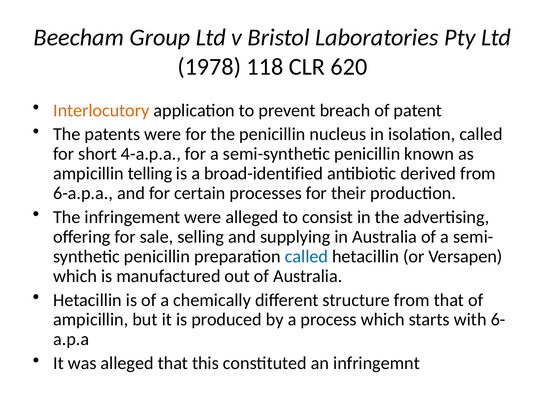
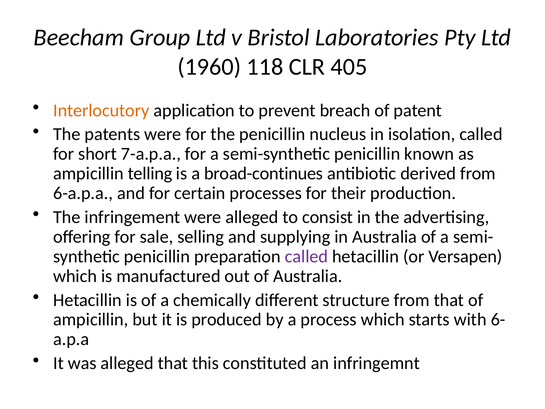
1978: 1978 -> 1960 (209, 67)
620: 620 -> 405 (349, 67)
4-a.p.a: 4-a.p.a -> 7-a.p.a (151, 154)
broad-identified: broad-identified -> broad-continues (264, 173)
called colour: blue -> purple (306, 256)
